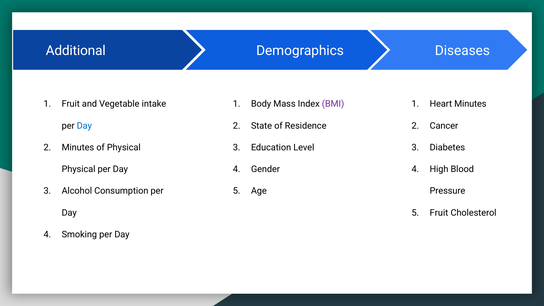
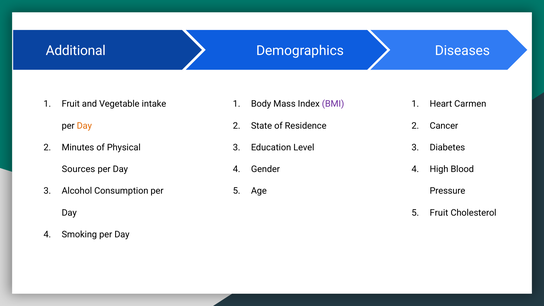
Heart Minutes: Minutes -> Carmen (470, 104)
Day colour: blue -> orange (84, 126)
Physical: Physical -> Sources (78, 169)
